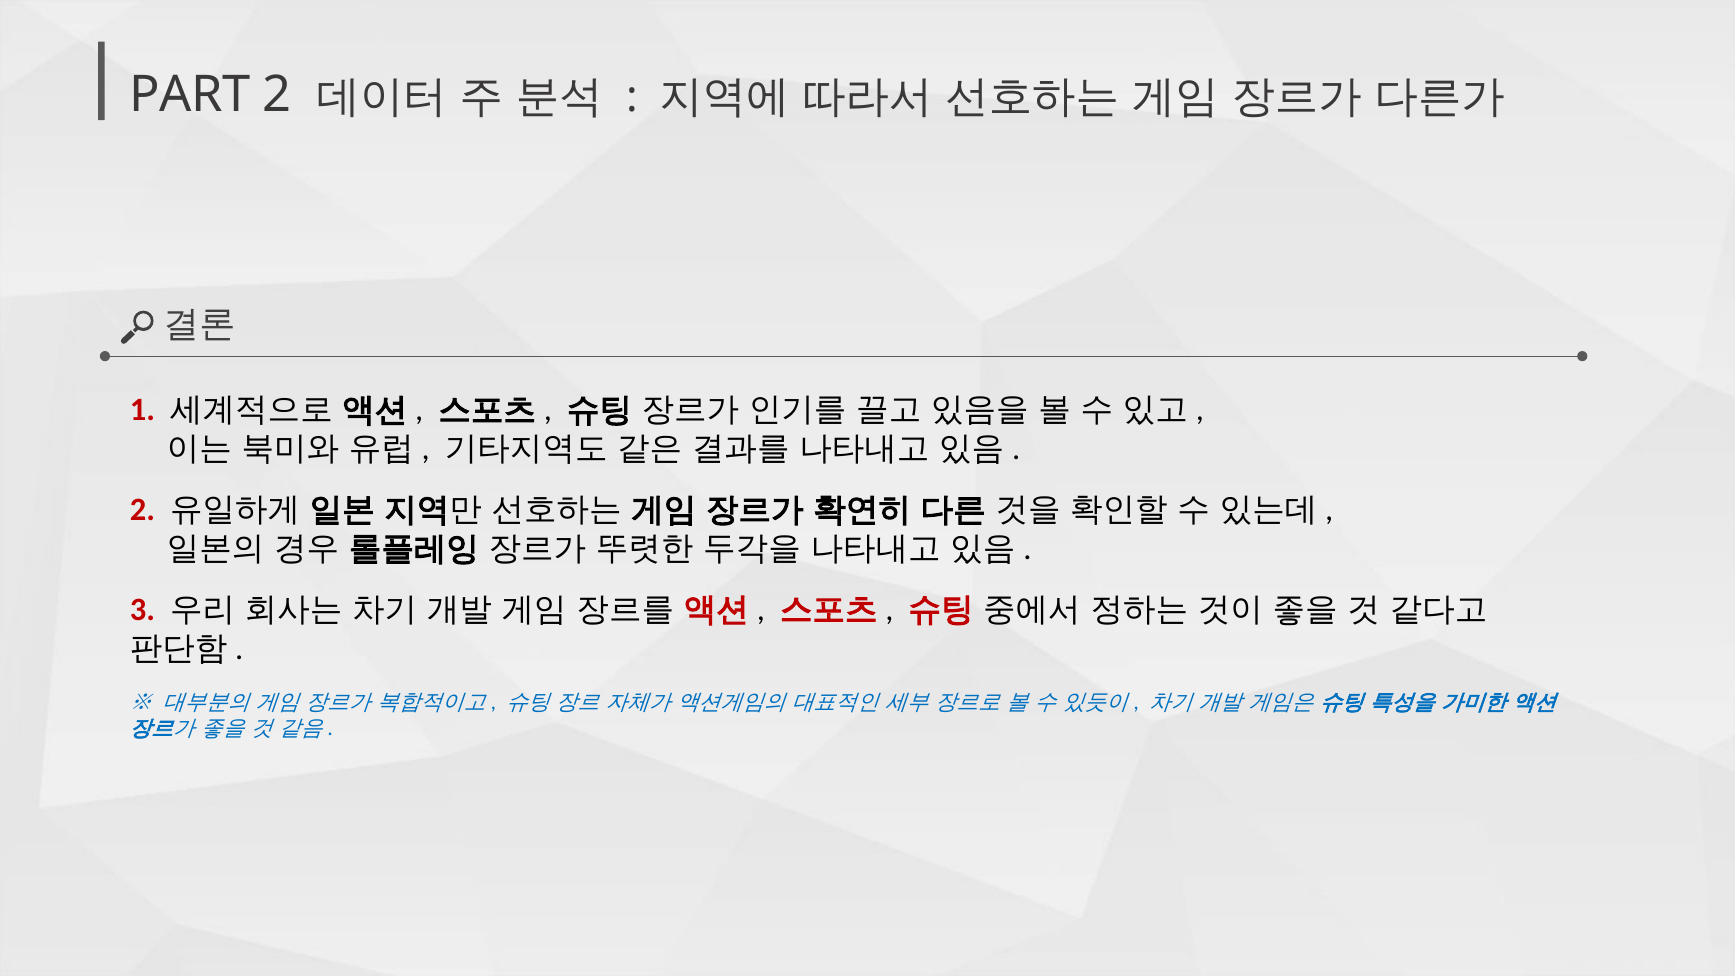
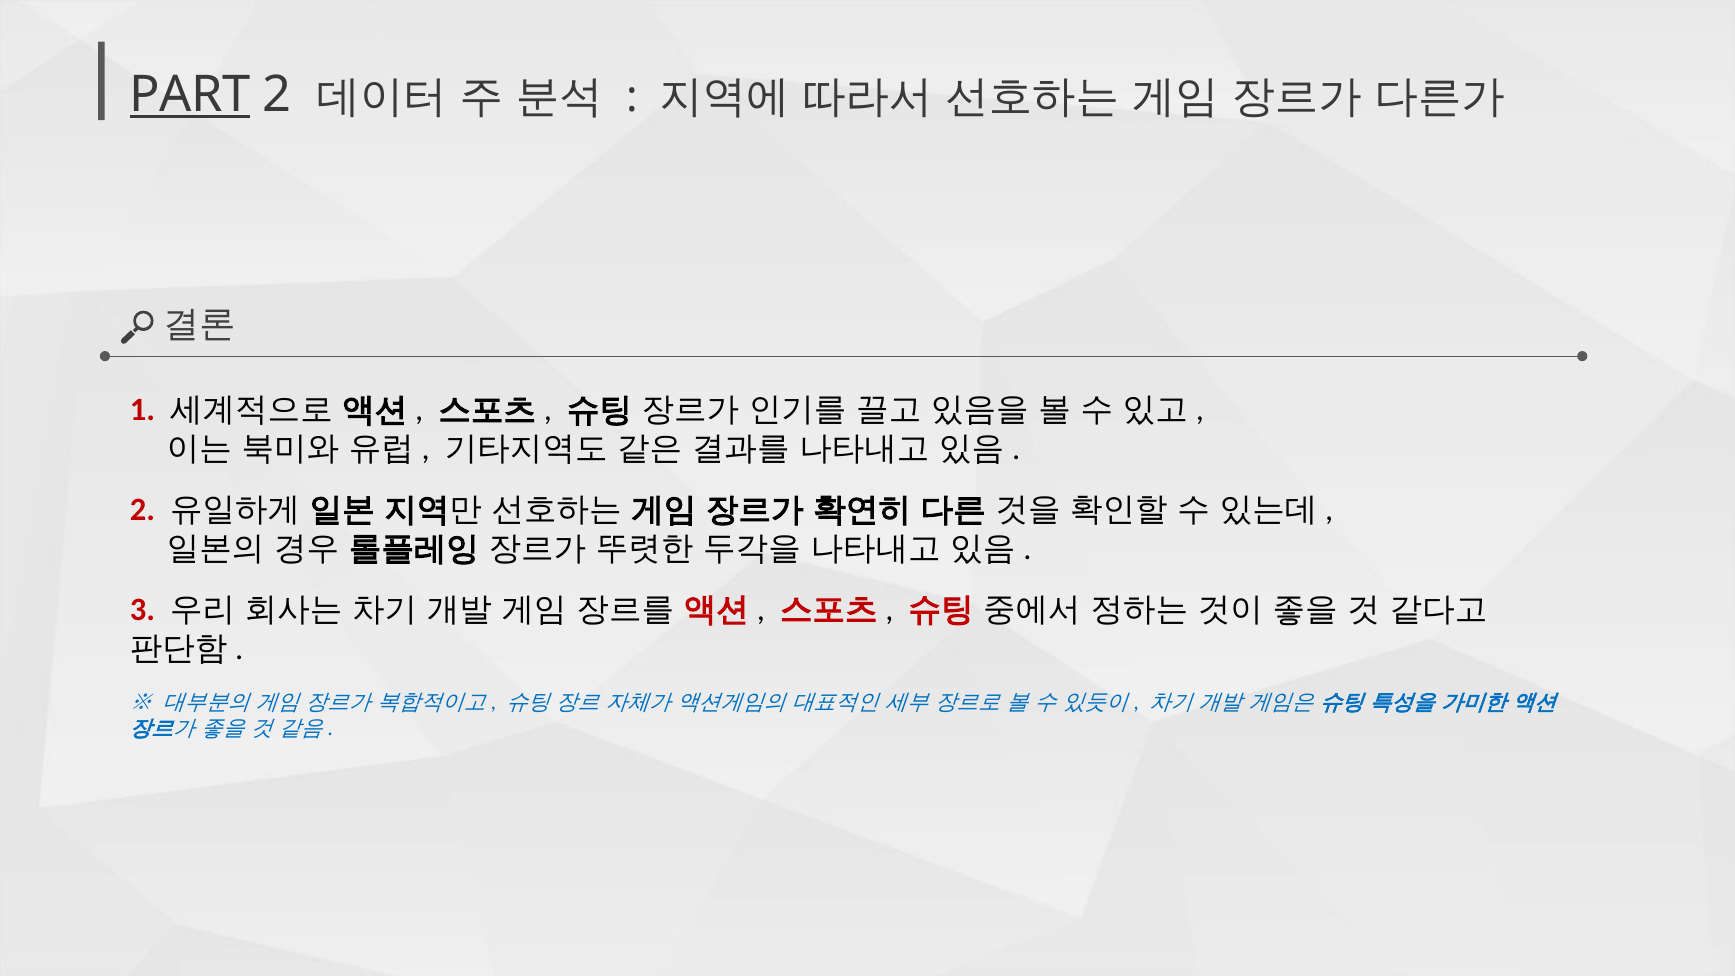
PART underline: none -> present (190, 94)
